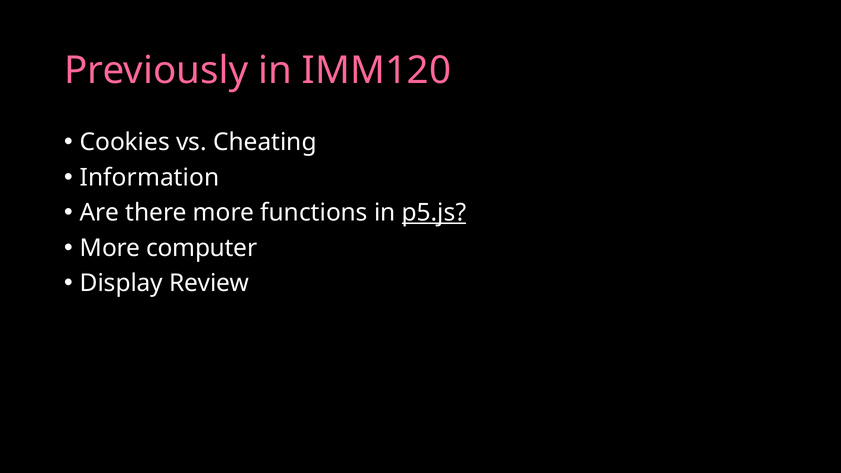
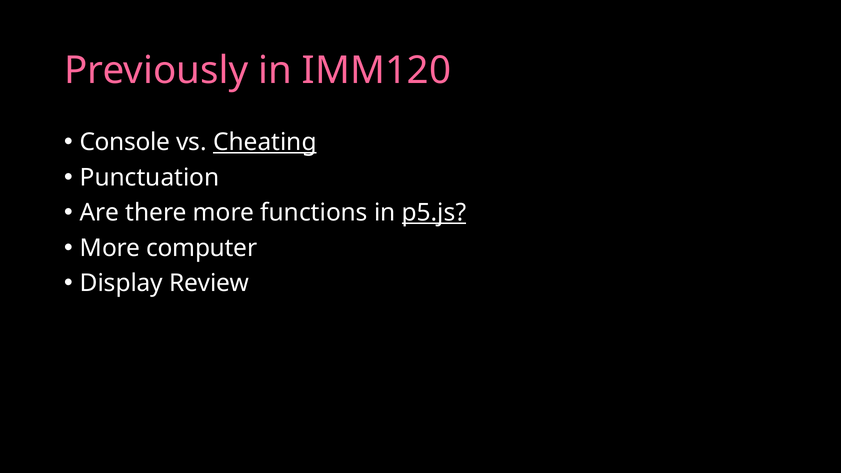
Cookies: Cookies -> Console (125, 142)
Cheating underline: none -> present (265, 142)
Information: Information -> Punctuation (150, 177)
